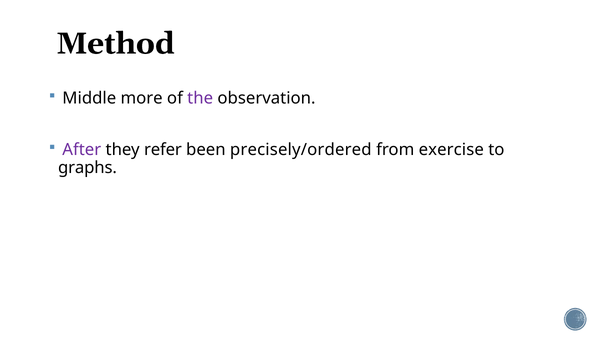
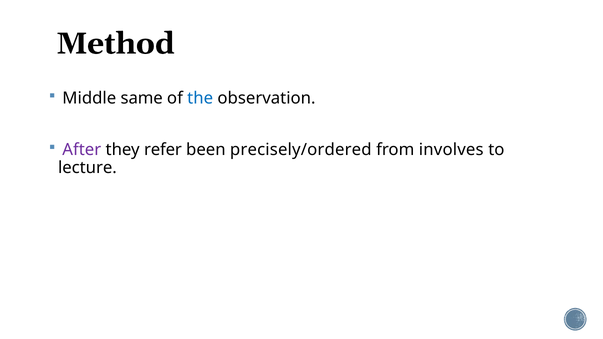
more: more -> same (142, 98)
the colour: purple -> blue (200, 98)
exercise: exercise -> involves (451, 150)
graphs: graphs -> lecture (87, 168)
